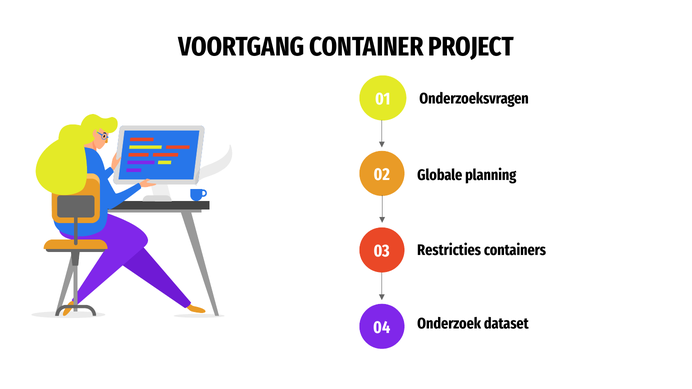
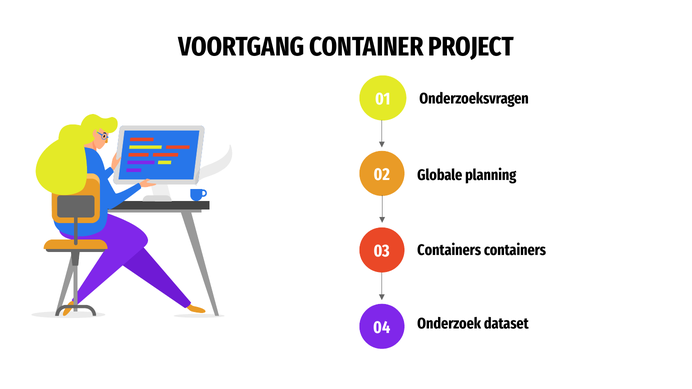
Restricties: Restricties -> Containers (449, 250)
